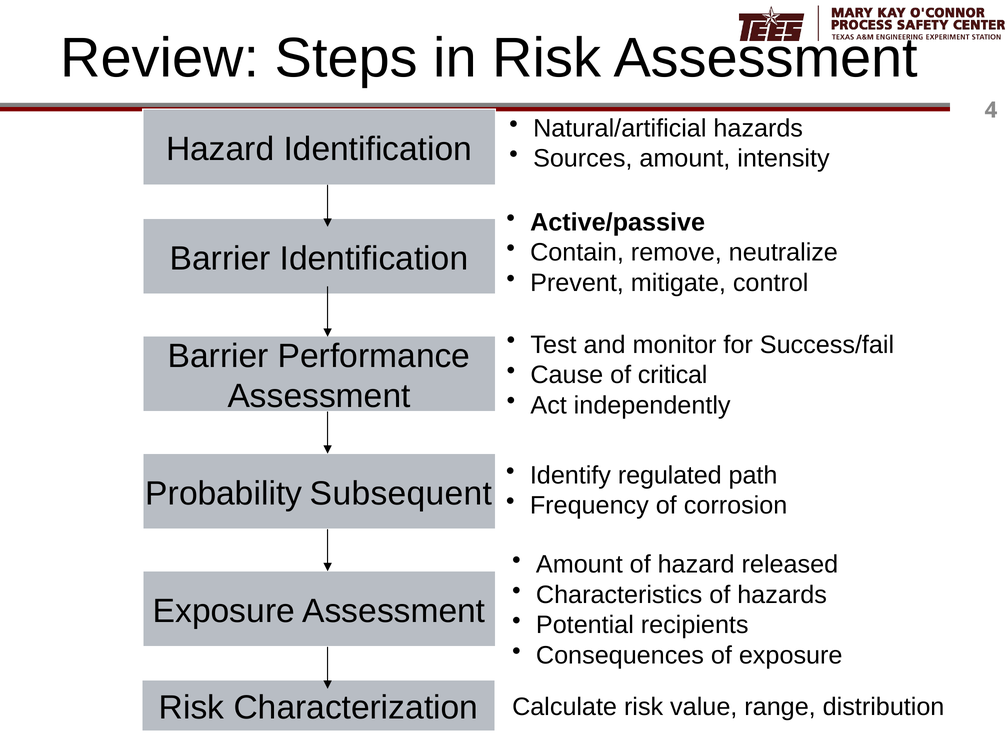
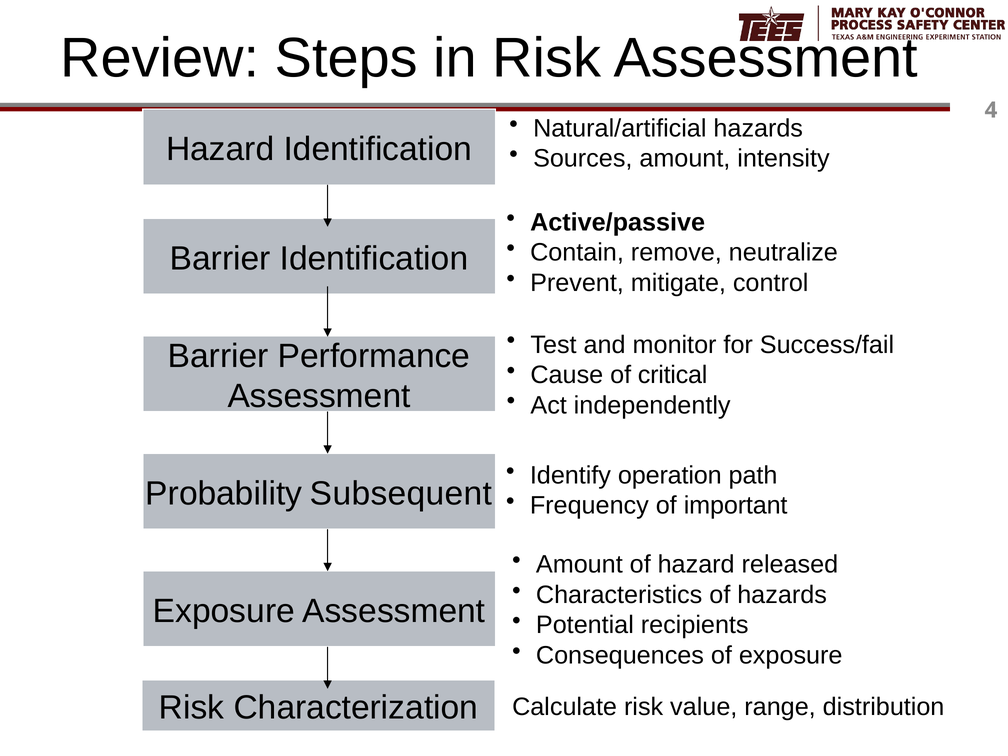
regulated: regulated -> operation (670, 475)
corrosion: corrosion -> important (736, 506)
